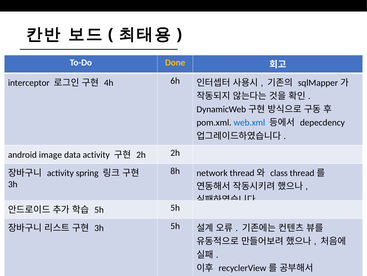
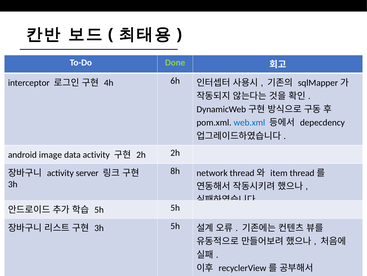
Done colour: yellow -> light green (175, 62)
class: class -> item (279, 173)
spring: spring -> server (87, 173)
